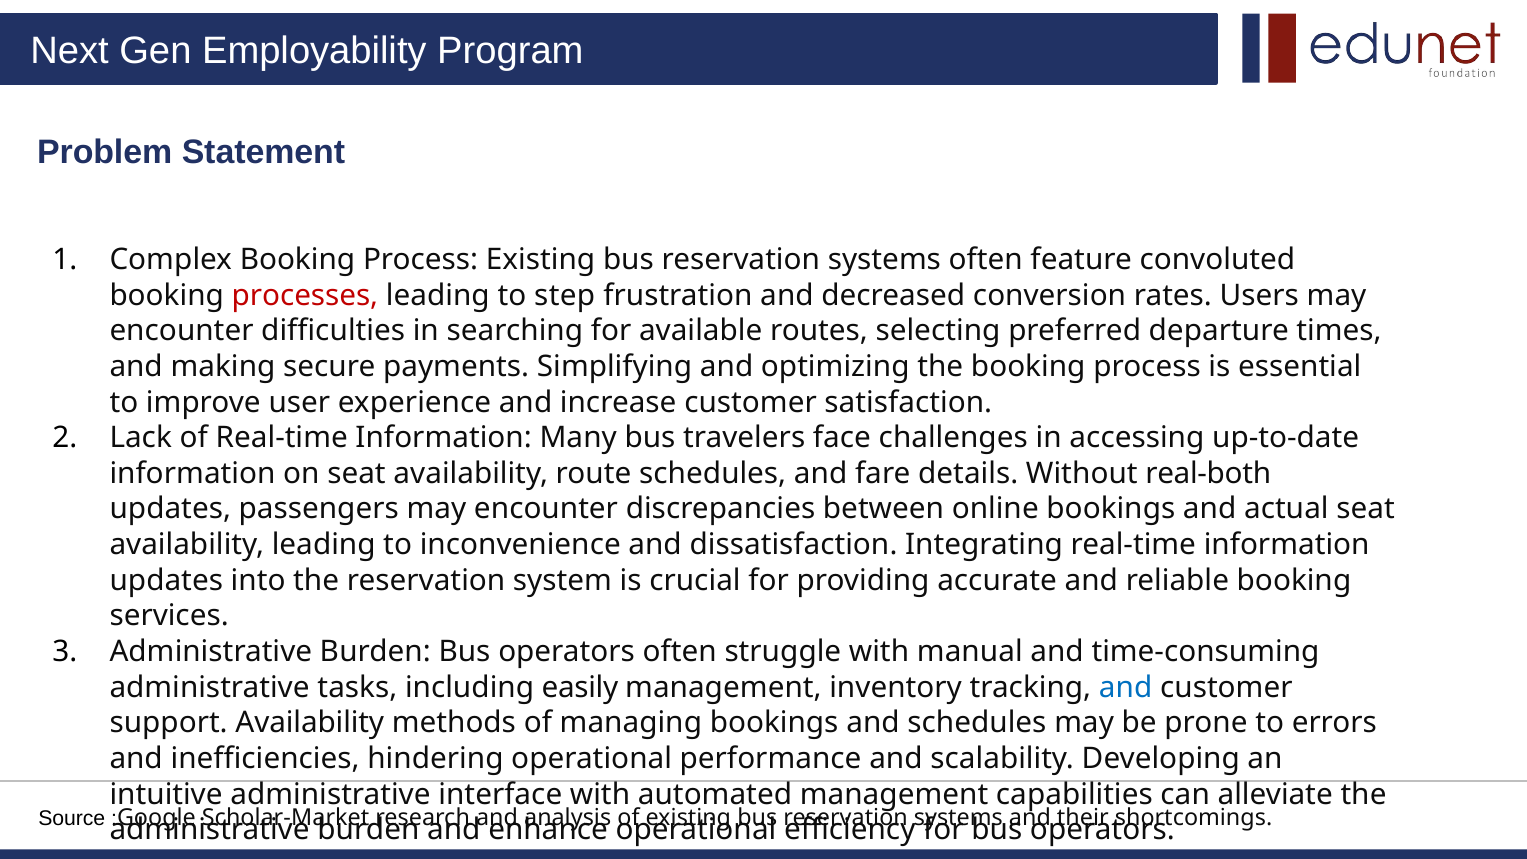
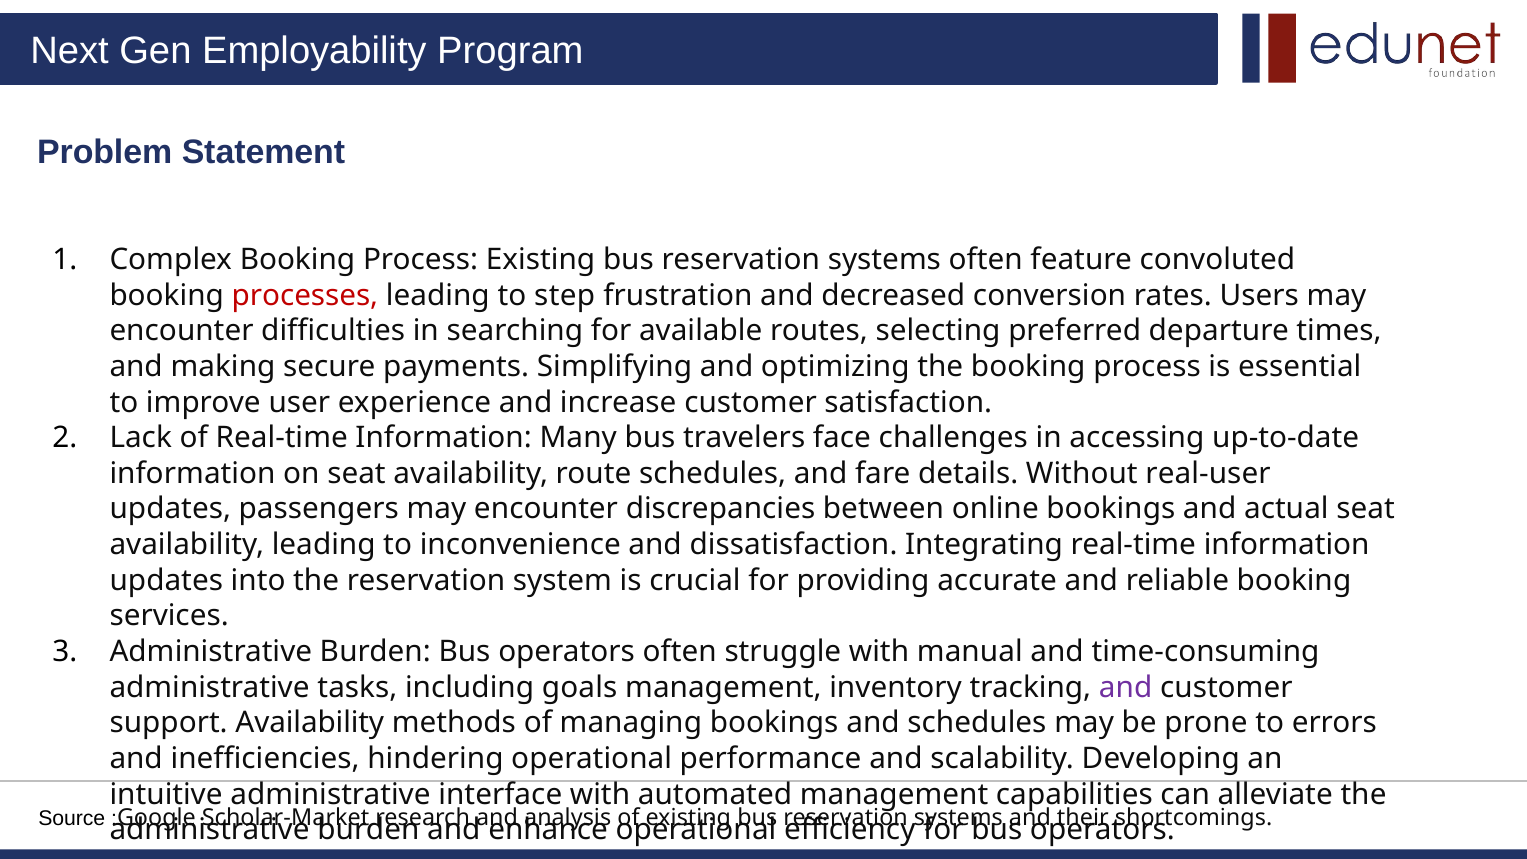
real-both: real-both -> real-user (1208, 473)
easily: easily -> goals (580, 687)
and colour: blue -> purple (1126, 687)
